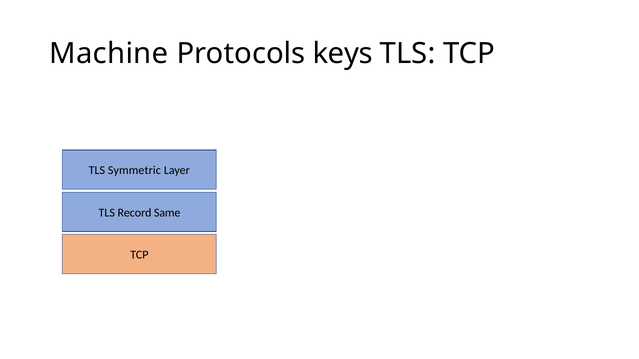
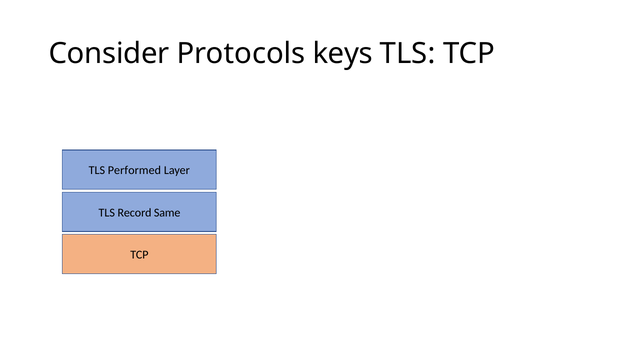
Machine: Machine -> Consider (109, 54)
Symmetric: Symmetric -> Performed (134, 171)
